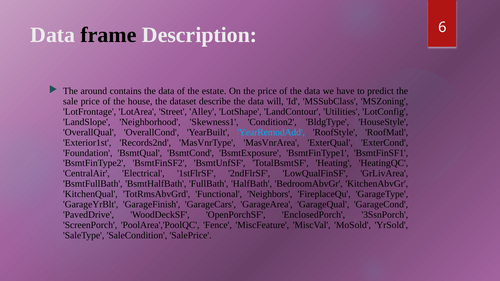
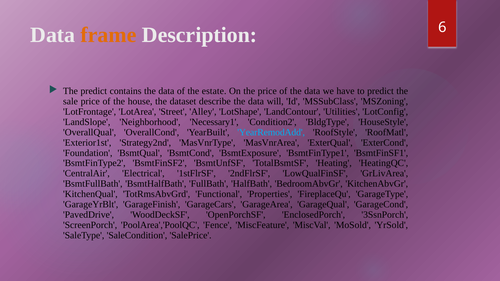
frame colour: black -> orange (109, 35)
The around: around -> predict (94, 91)
Skewness1: Skewness1 -> Necessary1 (214, 122)
Records2nd: Records2nd -> Strategy2nd (145, 143)
Neighbors: Neighbors -> Properties (270, 194)
